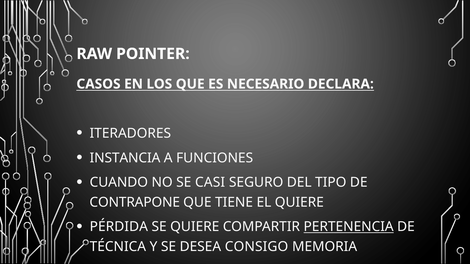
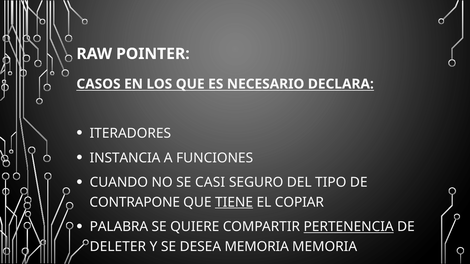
TIENE underline: none -> present (234, 202)
EL QUIERE: QUIERE -> COPIAR (299, 202)
PÉRDIDA: PÉRDIDA -> PALABRA (119, 227)
TÉCNICA: TÉCNICA -> DELETER (118, 247)
DESEA CONSIGO: CONSIGO -> MEMORIA (257, 247)
